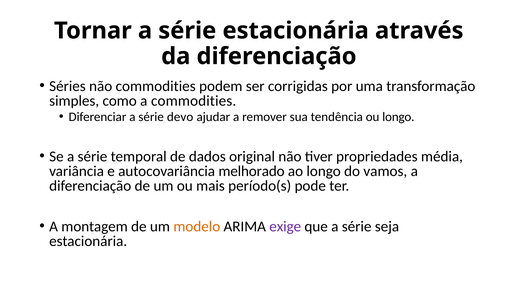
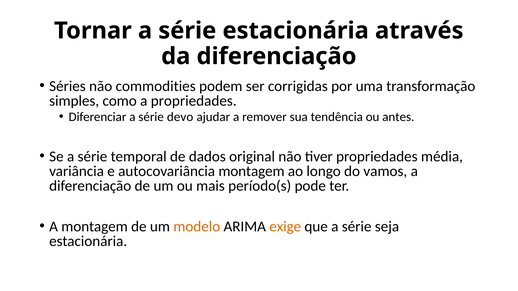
a commodities: commodities -> propriedades (194, 101)
ou longo: longo -> antes (398, 117)
autocovariância melhorado: melhorado -> montagem (252, 171)
exige colour: purple -> orange (285, 227)
